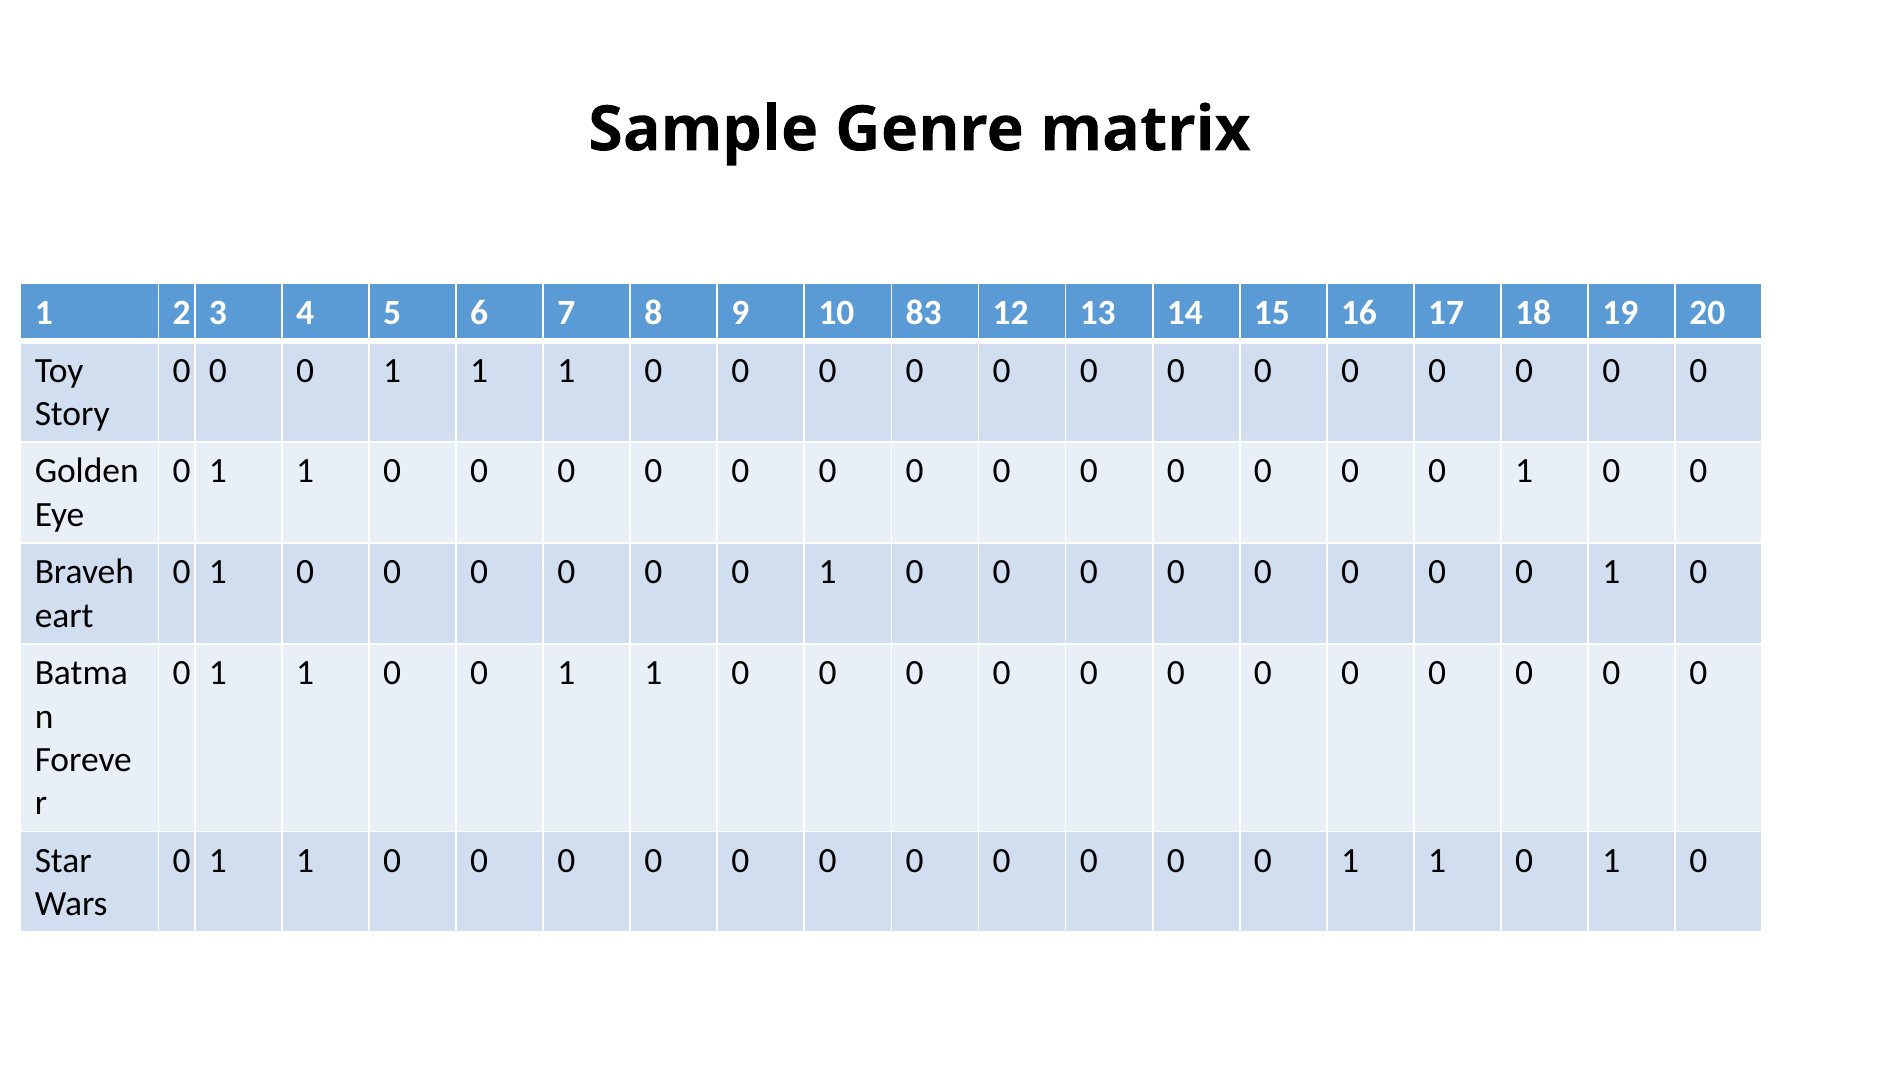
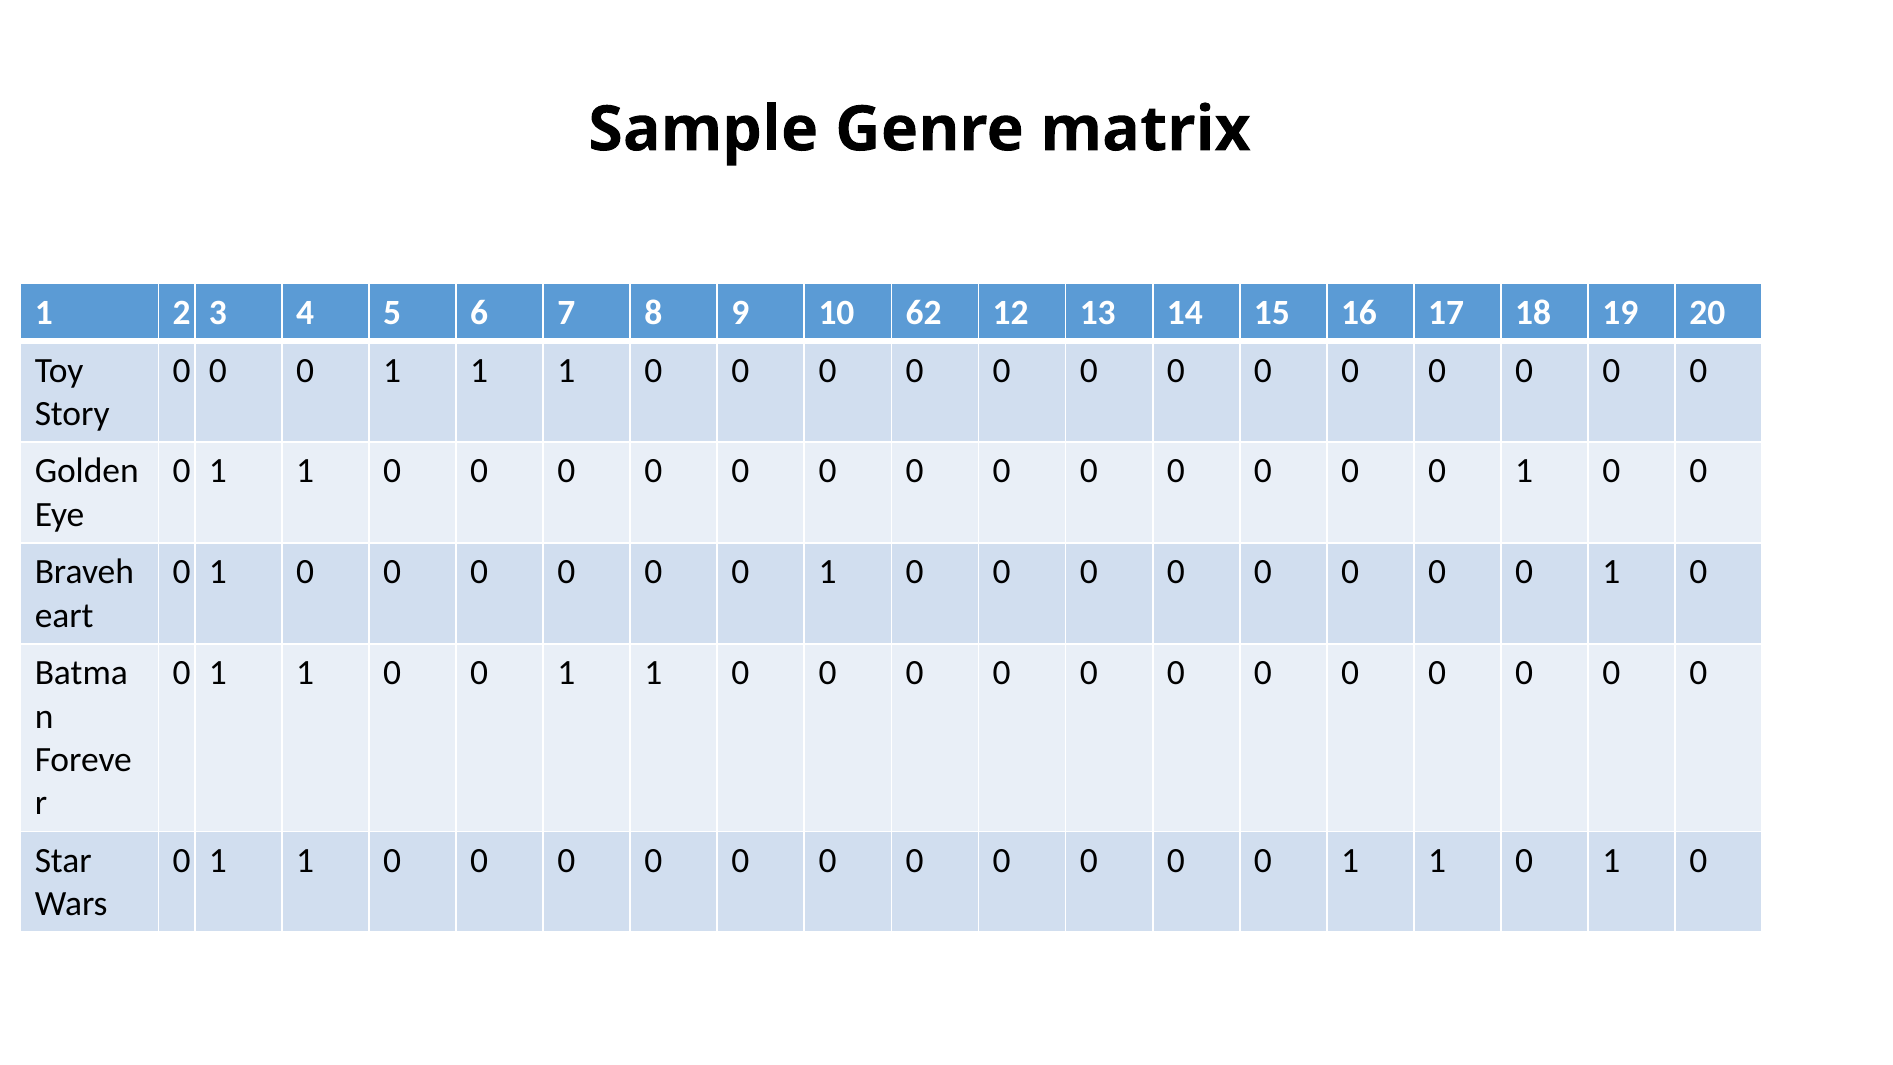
83: 83 -> 62 (924, 313)
